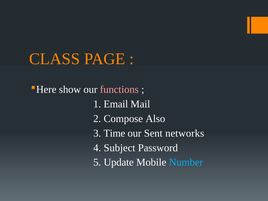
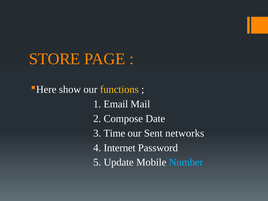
CLASS: CLASS -> STORE (55, 59)
functions colour: pink -> yellow (119, 89)
Also: Also -> Date (155, 119)
Subject: Subject -> Internet (120, 148)
